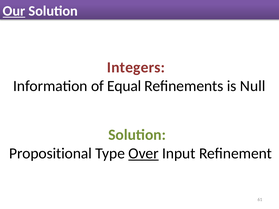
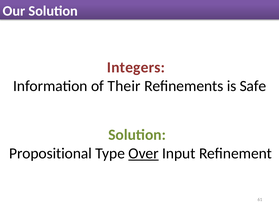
Our underline: present -> none (14, 11)
Equal: Equal -> Their (124, 86)
Null: Null -> Safe (253, 86)
